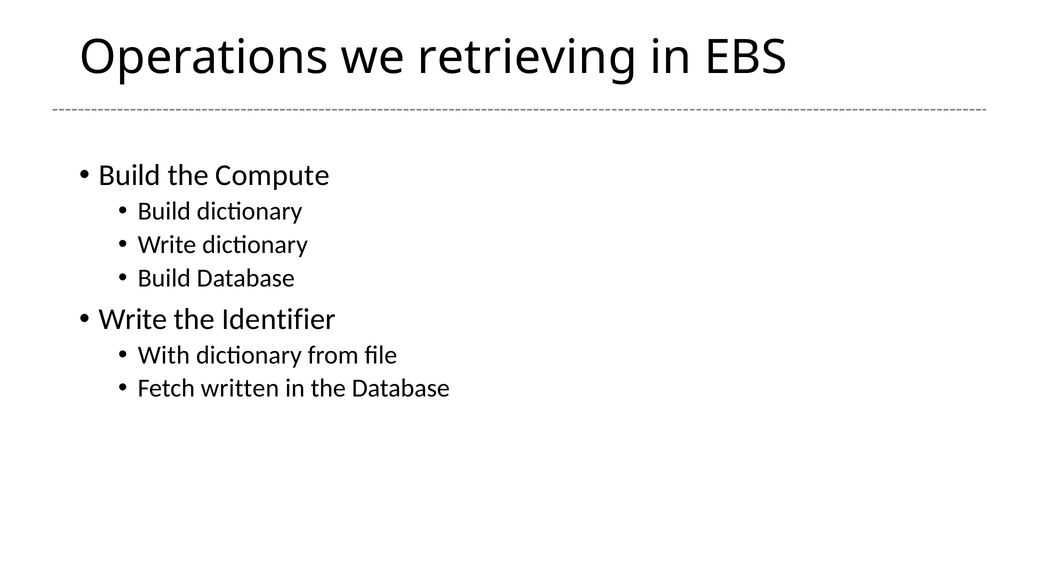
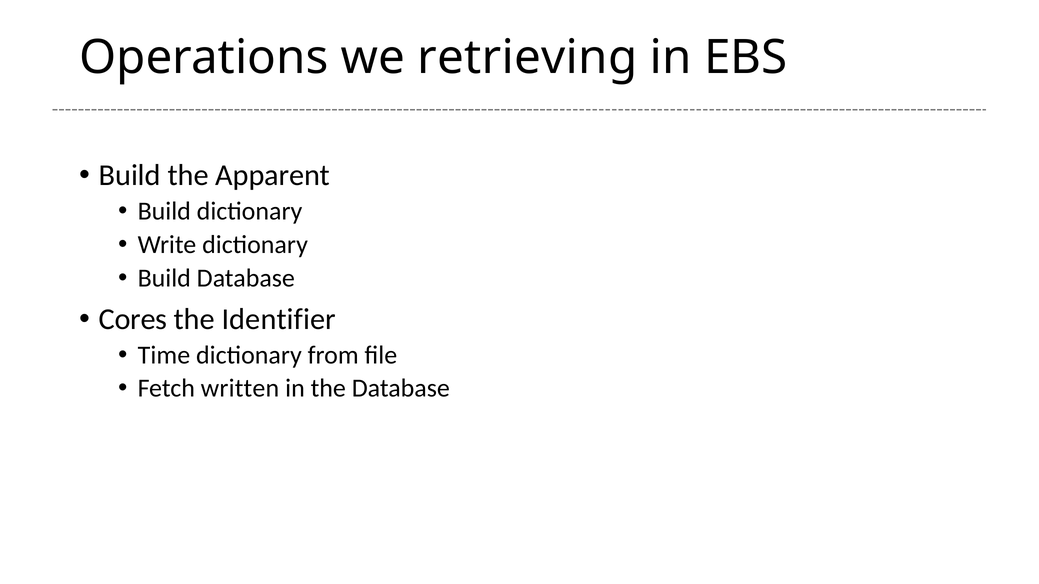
Compute: Compute -> Apparent (273, 176)
Write: Write -> Cores (133, 319)
With: With -> Time (164, 355)
